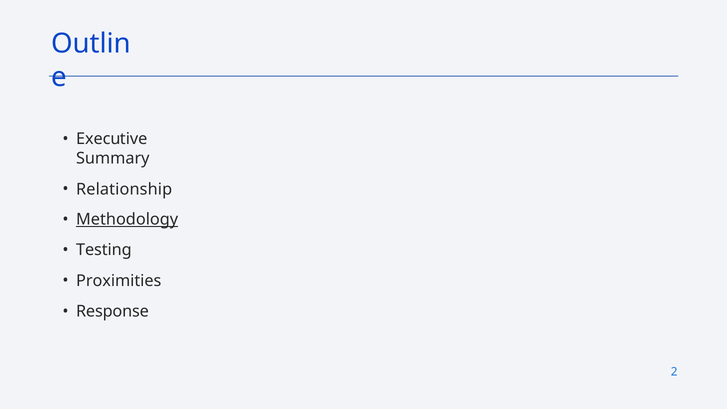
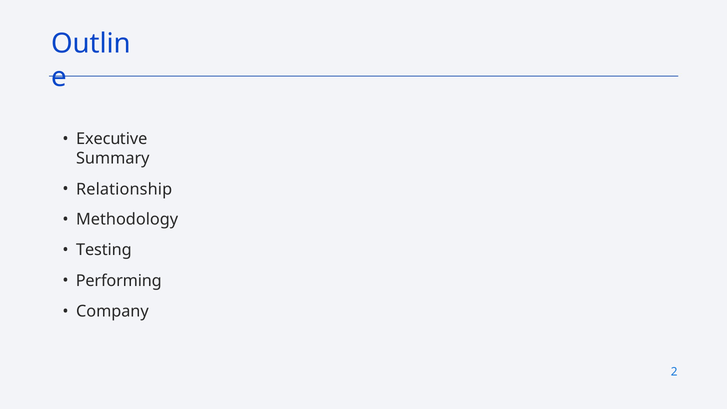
Methodology underline: present -> none (127, 219)
Proximities: Proximities -> Performing (119, 281)
Response: Response -> Company (112, 311)
